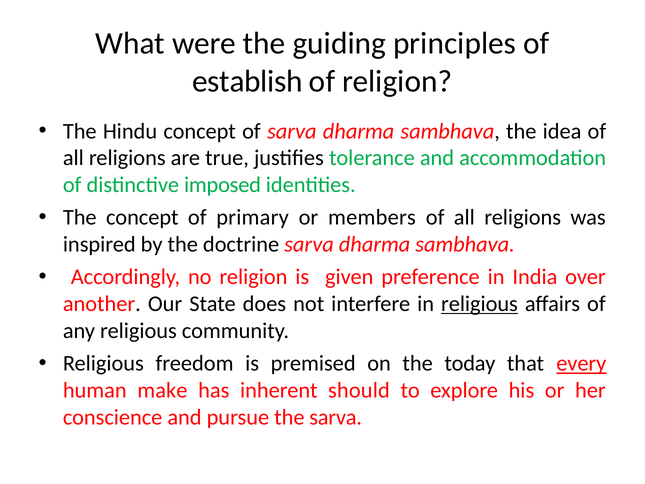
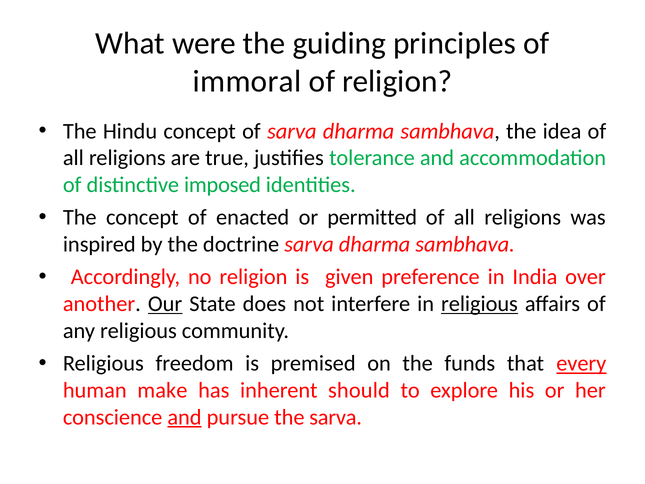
establish: establish -> immoral (247, 81)
primary: primary -> enacted (253, 217)
members: members -> permitted (372, 217)
Our underline: none -> present (165, 304)
today: today -> funds (470, 363)
and underline: none -> present (185, 417)
